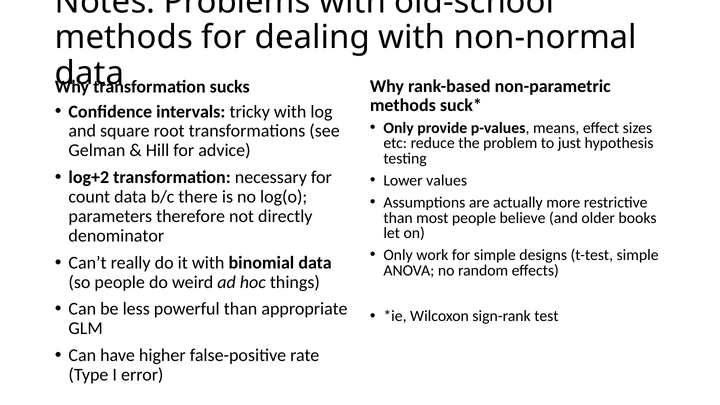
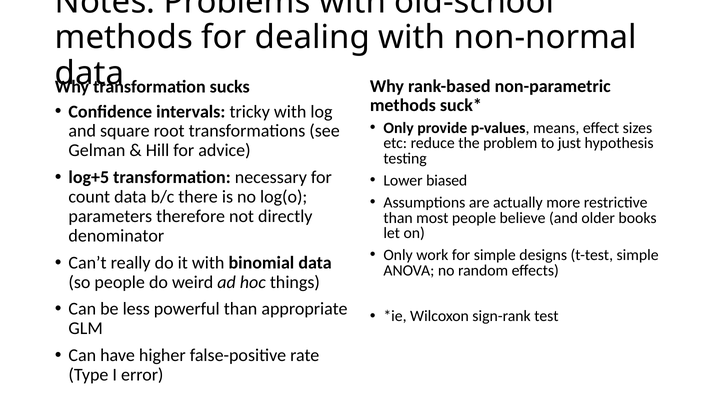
log+2: log+2 -> log+5 (89, 177)
values: values -> biased (447, 180)
